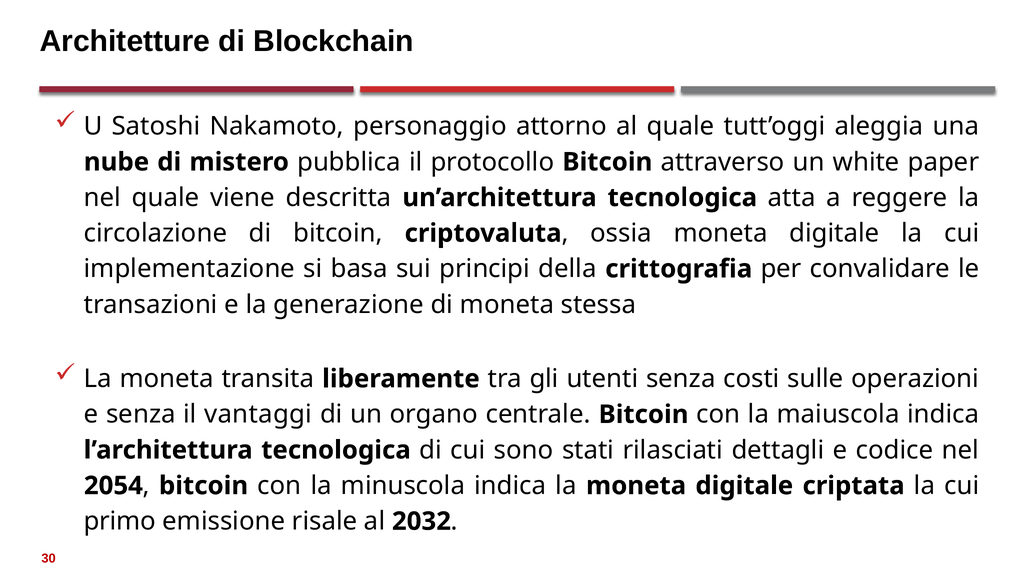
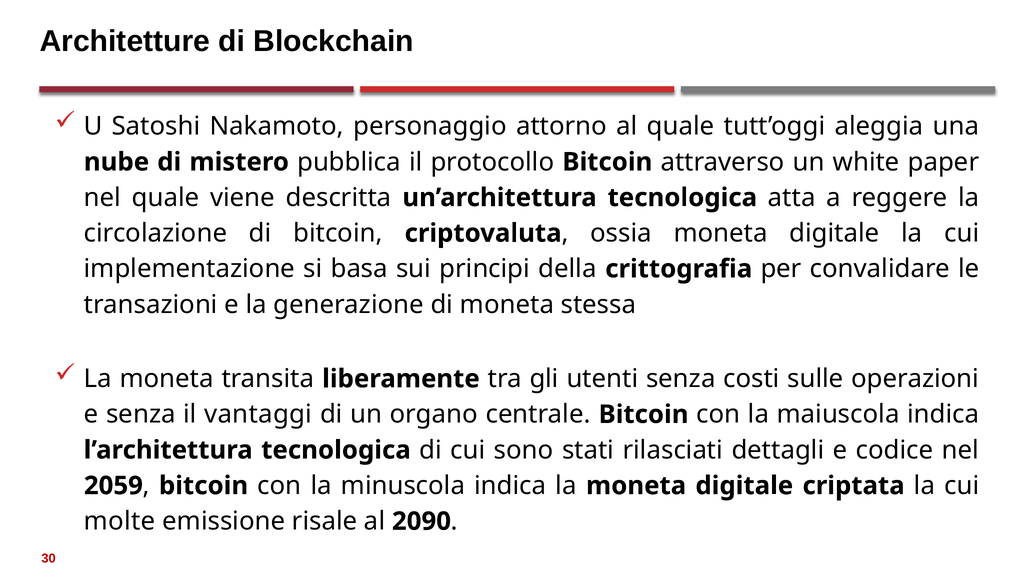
2054: 2054 -> 2059 (113, 486)
primo: primo -> molte (120, 521)
2032: 2032 -> 2090 (421, 521)
